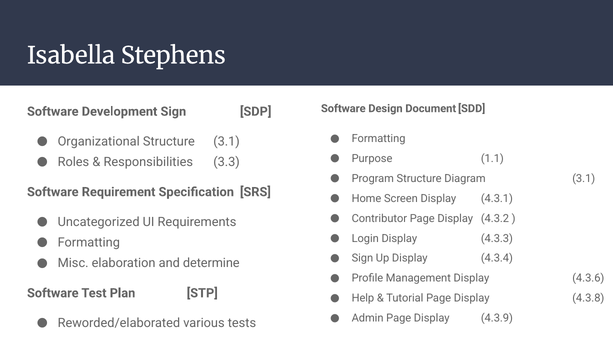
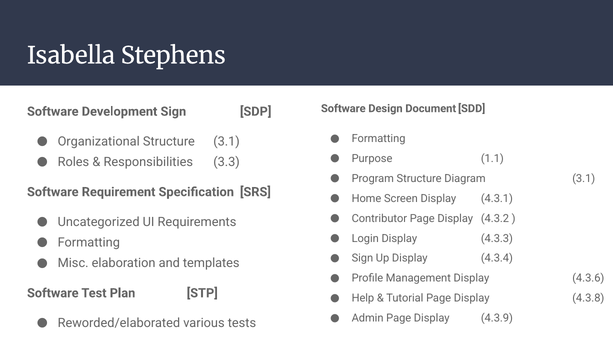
determine: determine -> templates (211, 263)
